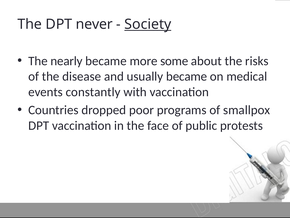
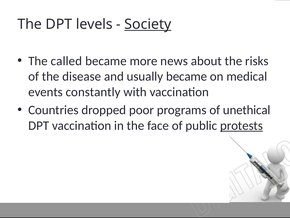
never: never -> levels (94, 24)
nearly: nearly -> called (66, 61)
some: some -> news (174, 61)
smallpox: smallpox -> unethical (247, 110)
protests underline: none -> present (241, 125)
